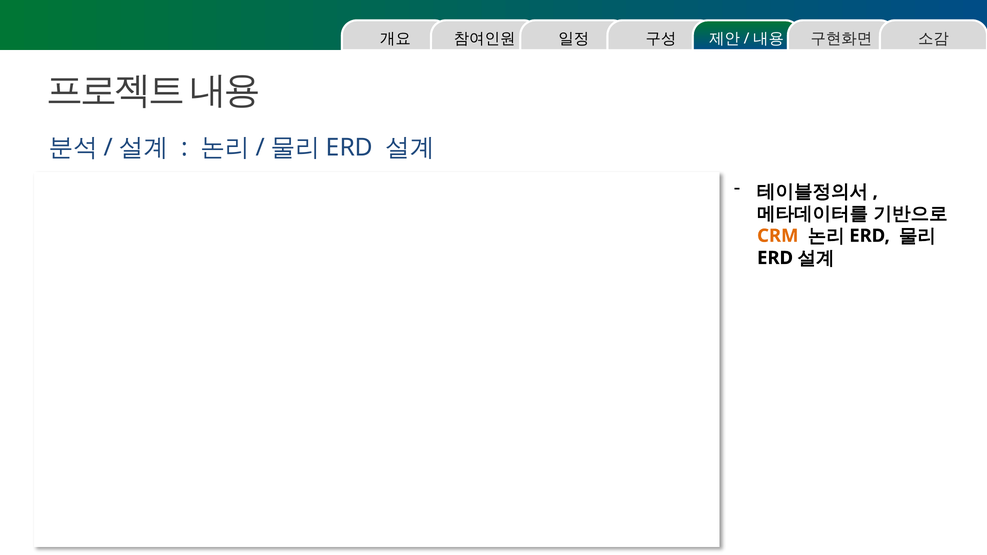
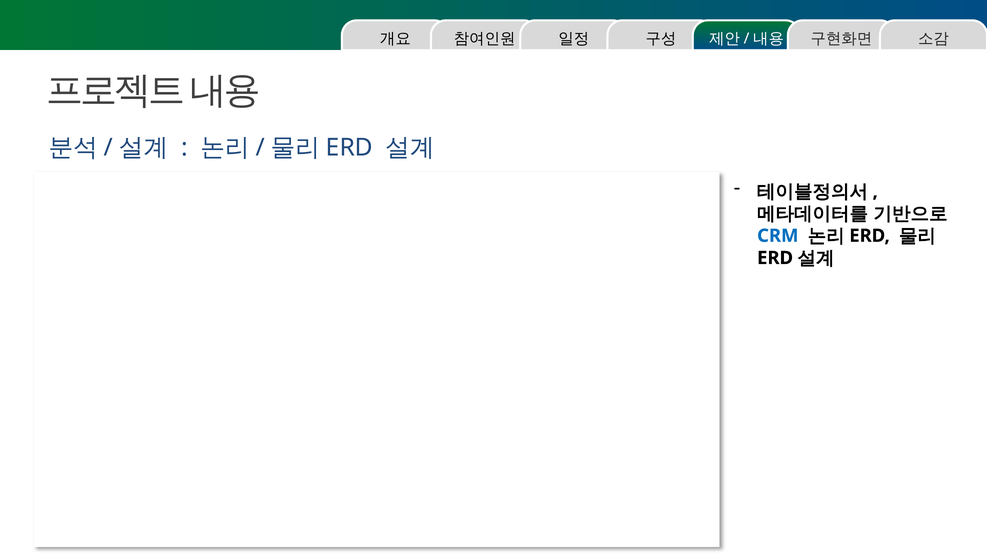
CRM colour: orange -> blue (778, 236)
